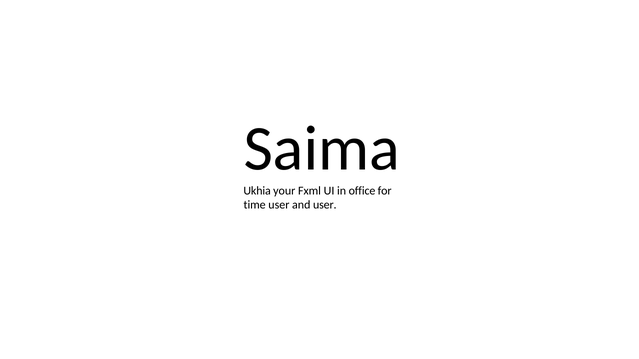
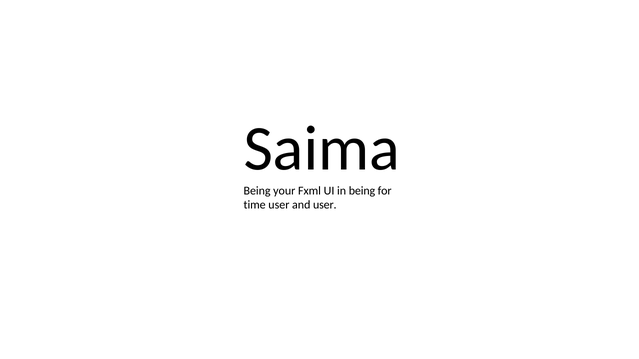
Ukhia: Ukhia -> Being (257, 191)
in office: office -> being (362, 191)
